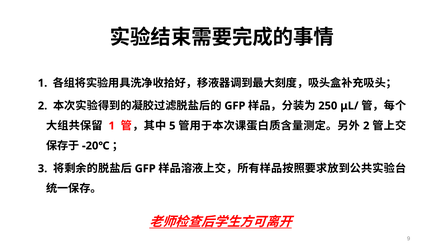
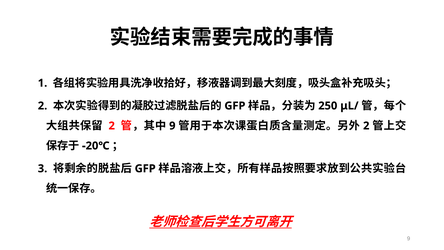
1: 1 -> 2 (112, 126)
5: 5 -> 9 (172, 126)
